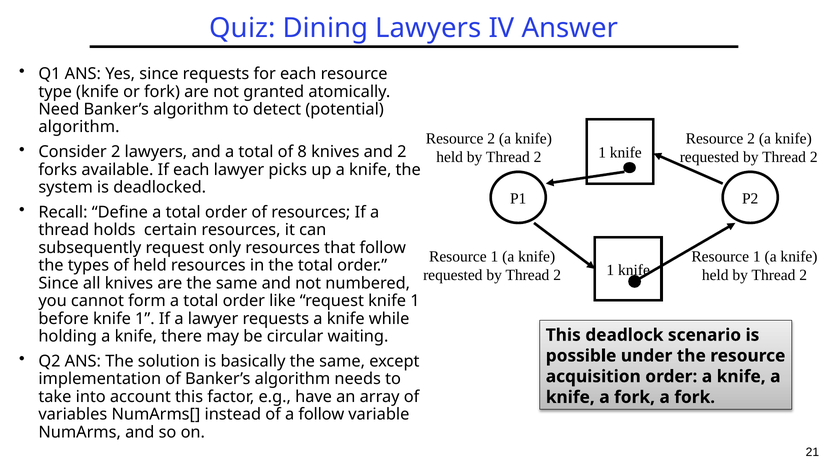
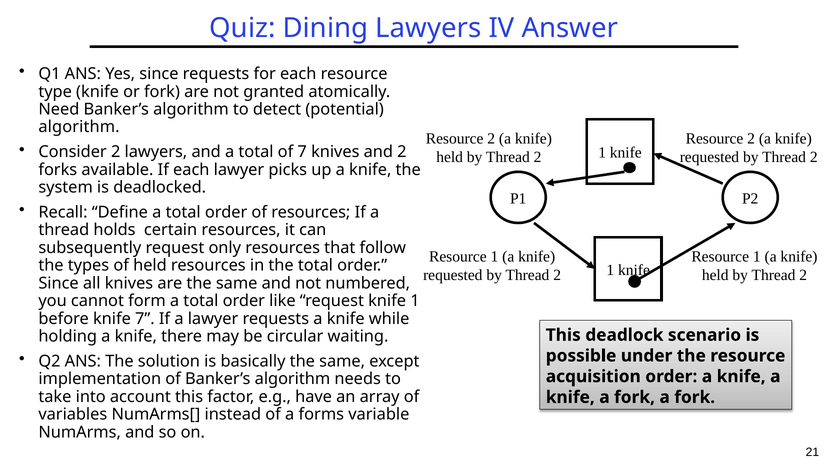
of 8: 8 -> 7 (302, 152)
before knife 1: 1 -> 7 (145, 318)
a follow: follow -> forms (321, 414)
